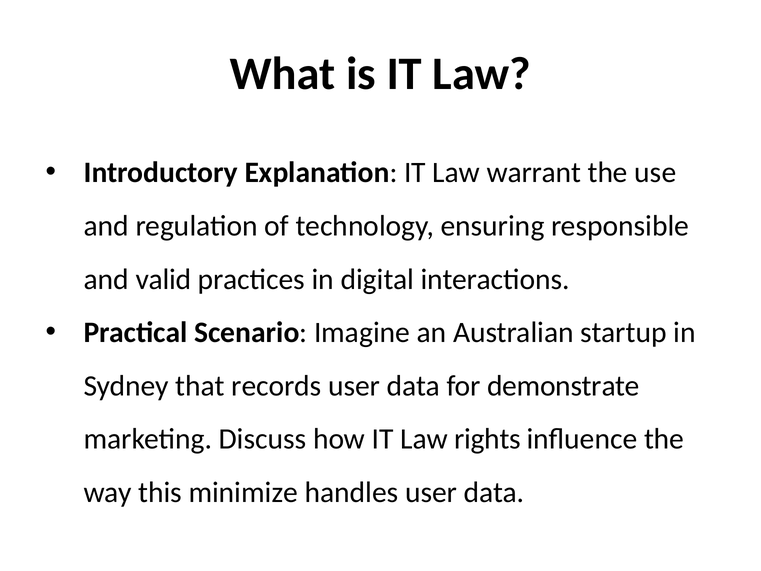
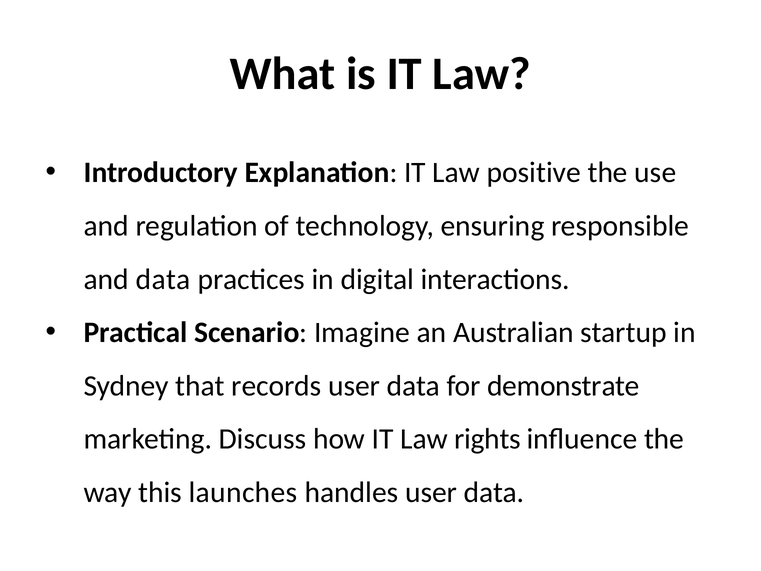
warrant: warrant -> positive (534, 173)
and valid: valid -> data (163, 279)
minimize: minimize -> launches (243, 492)
